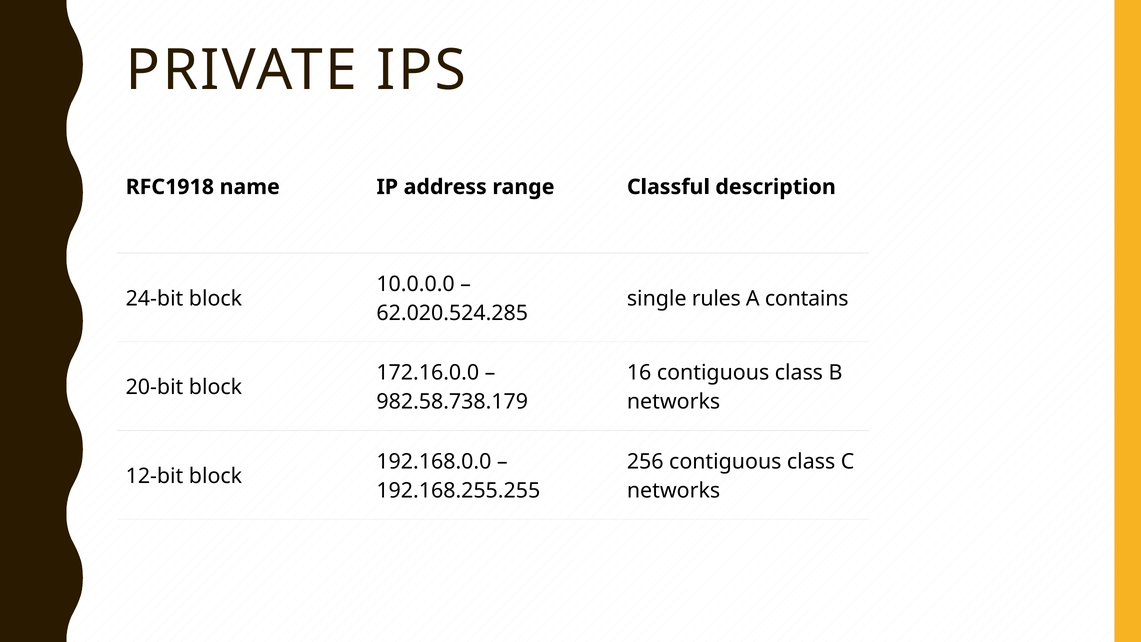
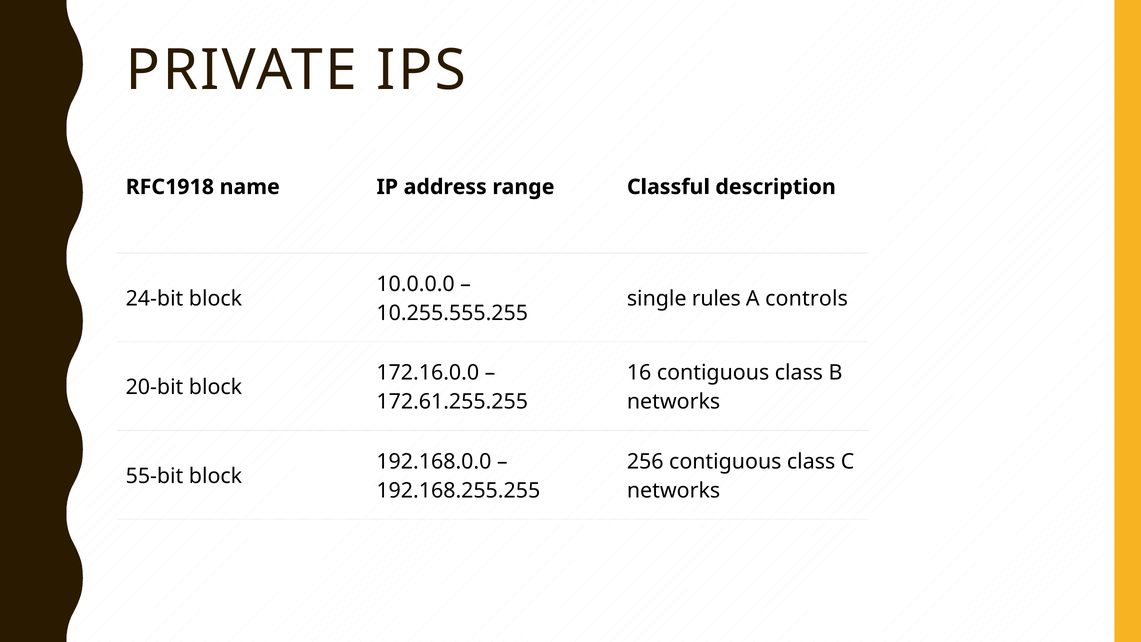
contains: contains -> controls (807, 298)
62.020.524.285: 62.020.524.285 -> 10.255.555.255 (452, 313)
982.58.738.179: 982.58.738.179 -> 172.61.255.255 (452, 402)
12-bit: 12-bit -> 55-bit (155, 476)
